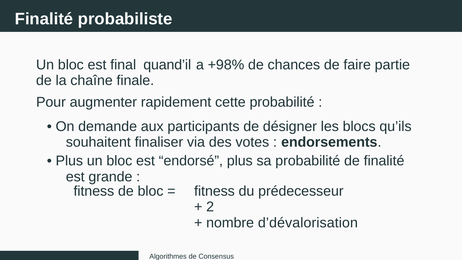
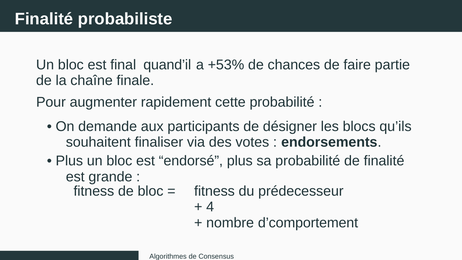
+98%: +98% -> +53% (226, 65)
2: 2 -> 4 (210, 207)
d’dévalorisation: d’dévalorisation -> d’comportement (308, 223)
